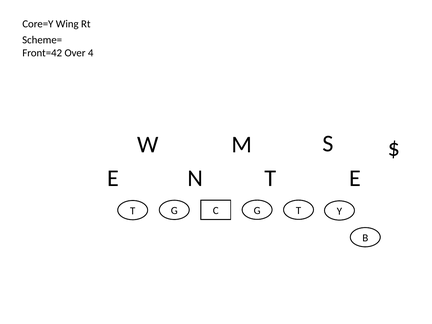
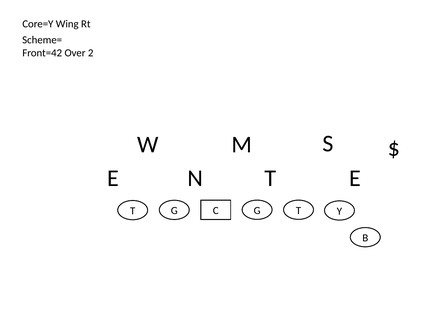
4: 4 -> 2 (91, 53)
